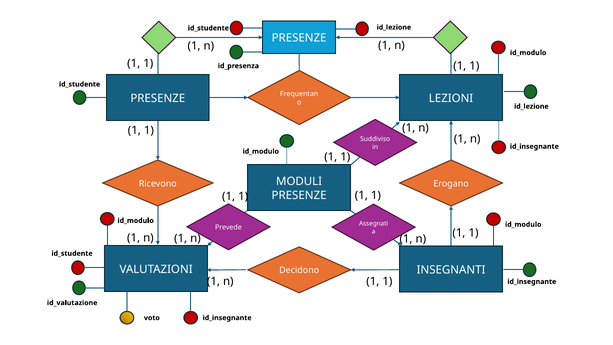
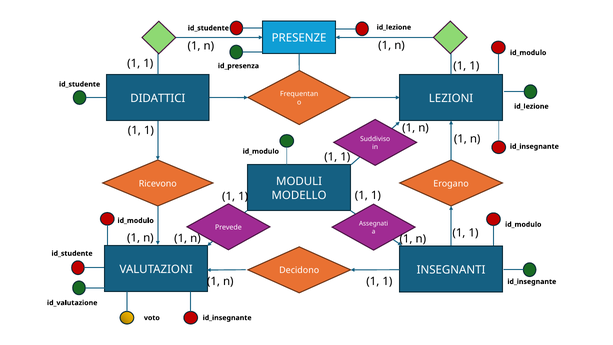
PRESENZE: PRESENZE -> DIDATTICI (158, 98)
PRESENZE: PRESENZE -> MODELLO (299, 195)
